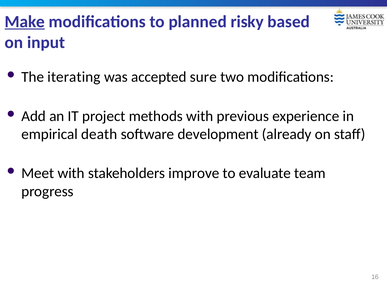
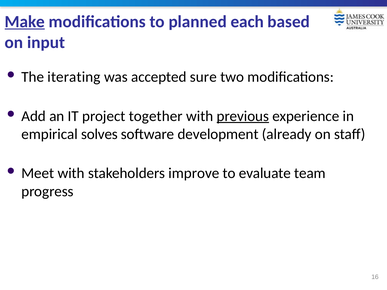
risky: risky -> each (247, 22)
methods: methods -> together (156, 116)
previous underline: none -> present (243, 116)
death: death -> solves (99, 134)
